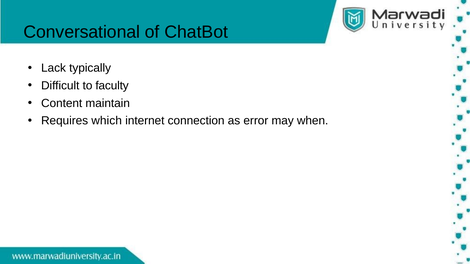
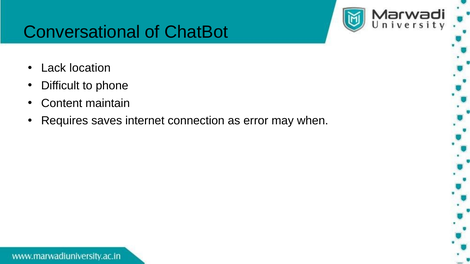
typically: typically -> location (90, 68)
faculty: faculty -> phone (112, 86)
which: which -> saves (107, 121)
